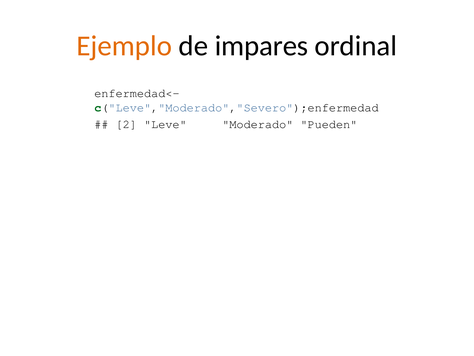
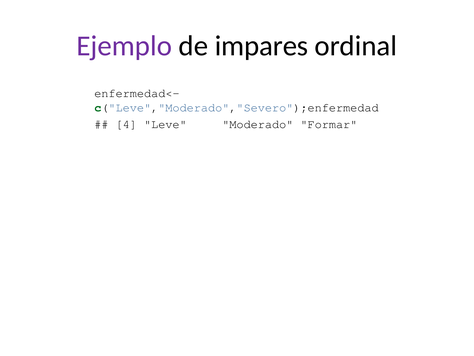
Ejemplo colour: orange -> purple (124, 46)
2: 2 -> 4 (126, 124)
Pueden: Pueden -> Formar (329, 124)
